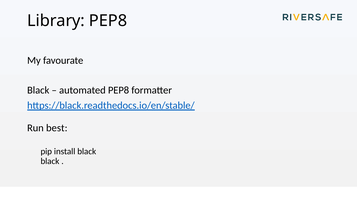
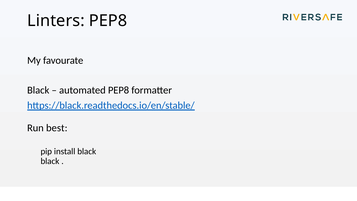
Library: Library -> Linters (56, 21)
